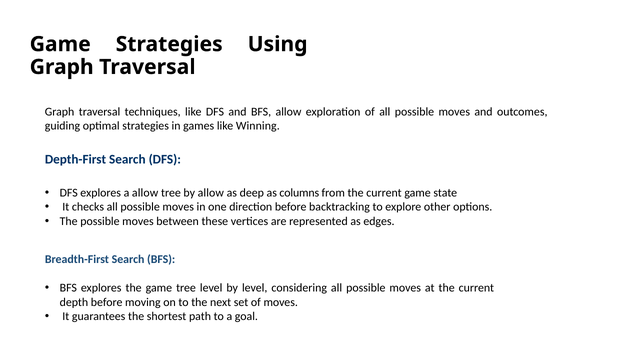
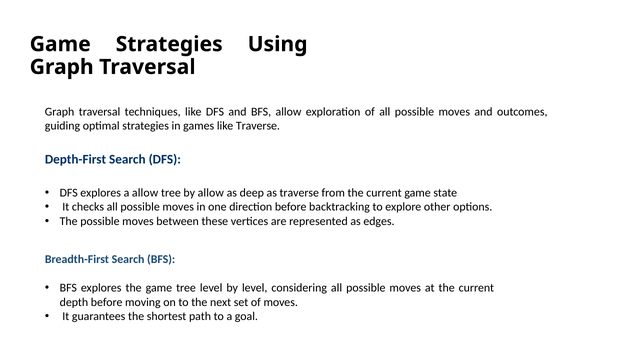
like Winning: Winning -> Traverse (258, 126)
as columns: columns -> traverse (299, 193)
